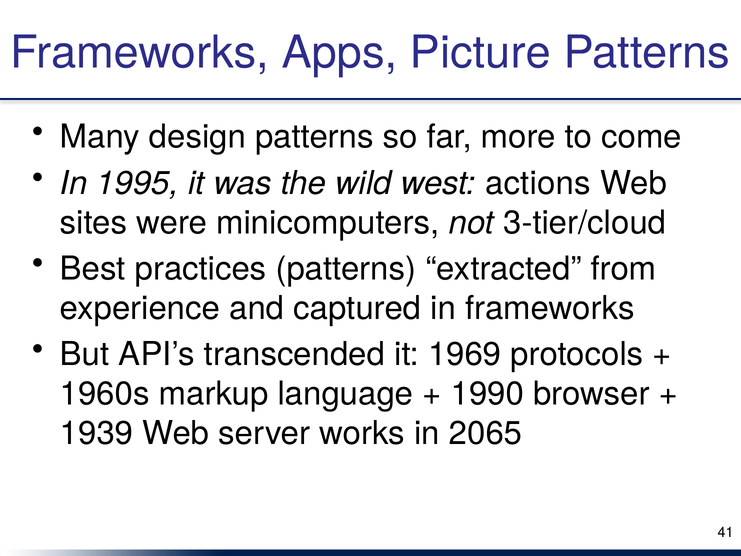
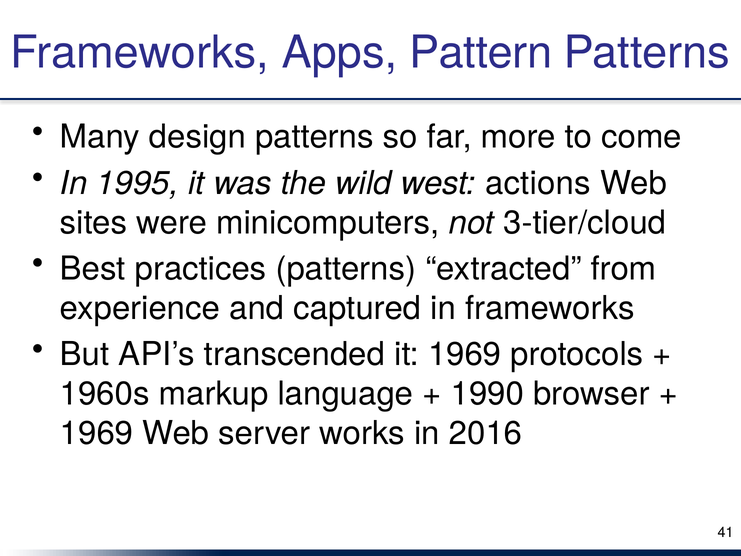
Picture: Picture -> Pattern (481, 53)
1939: 1939 -> 1969 (97, 433)
2065: 2065 -> 2016 (486, 433)
